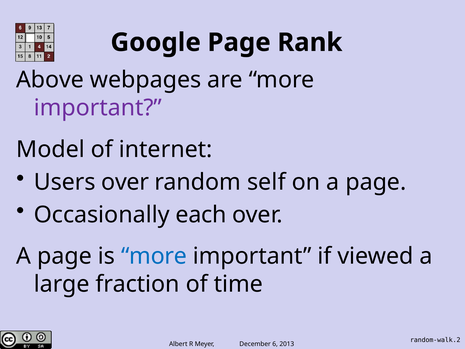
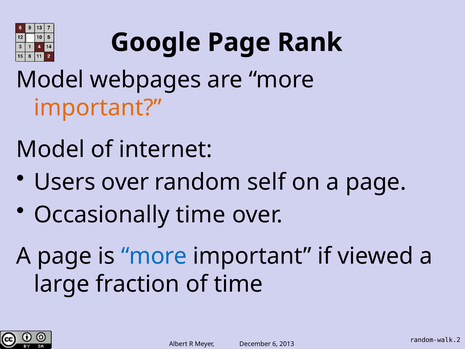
Above: Above -> Model (50, 80)
important colour: purple -> orange (98, 108)
Occasionally each: each -> time (201, 215)
